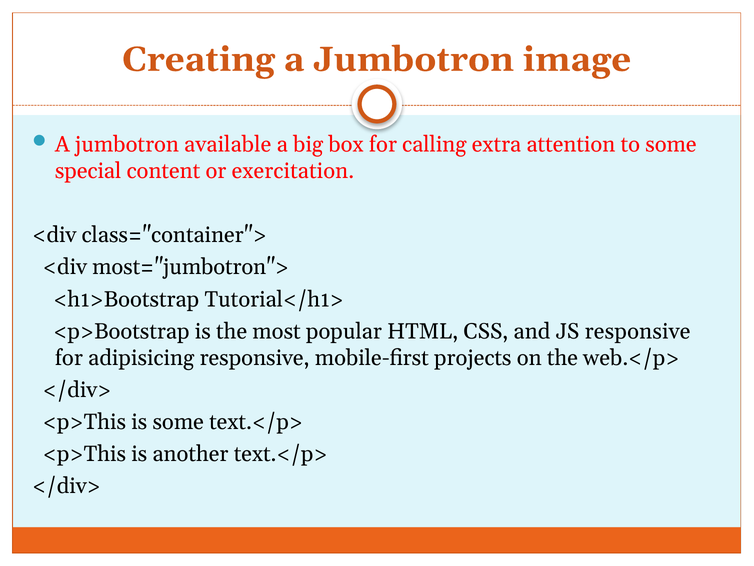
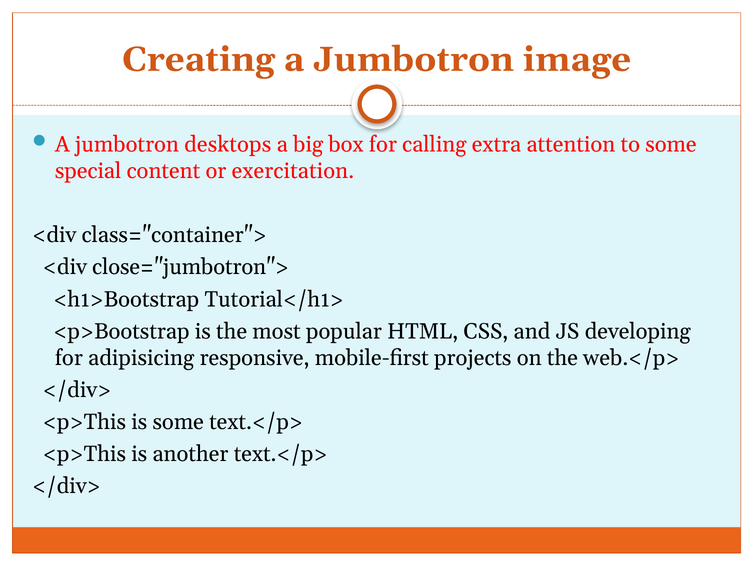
available: available -> desktops (228, 144)
most="jumbotron">: most="jumbotron"> -> close="jumbotron"> (191, 267)
JS responsive: responsive -> developing (638, 331)
